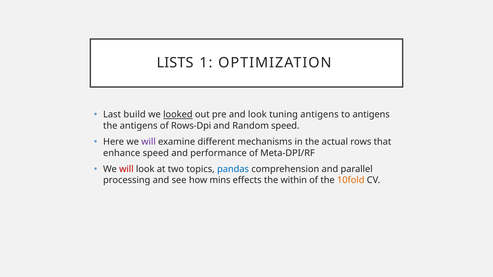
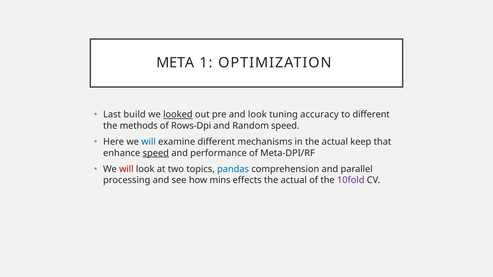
LISTS: LISTS -> META (175, 63)
tuning antigens: antigens -> accuracy (319, 115)
to antigens: antigens -> different (371, 115)
the antigens: antigens -> methods (139, 126)
will colour: purple -> blue (149, 142)
rows: rows -> keep (361, 142)
speed underline: none -> present (156, 153)
effects the within: within -> actual (294, 180)
10fold colour: orange -> purple (351, 180)
